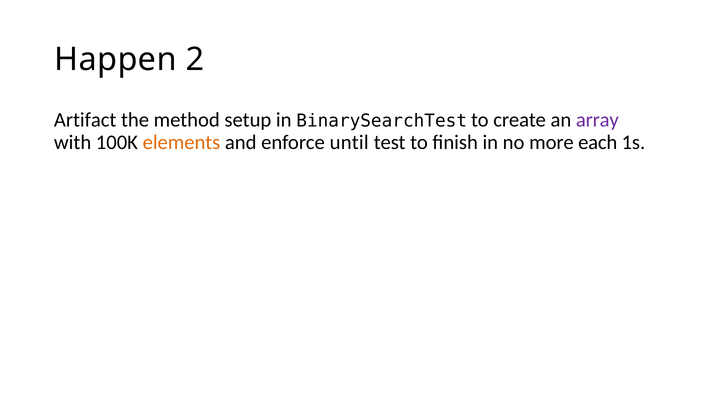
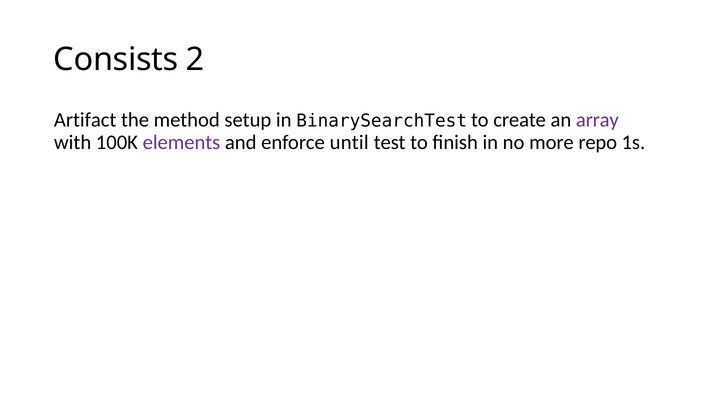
Happen: Happen -> Consists (116, 60)
elements colour: orange -> purple (181, 142)
each: each -> repo (598, 142)
